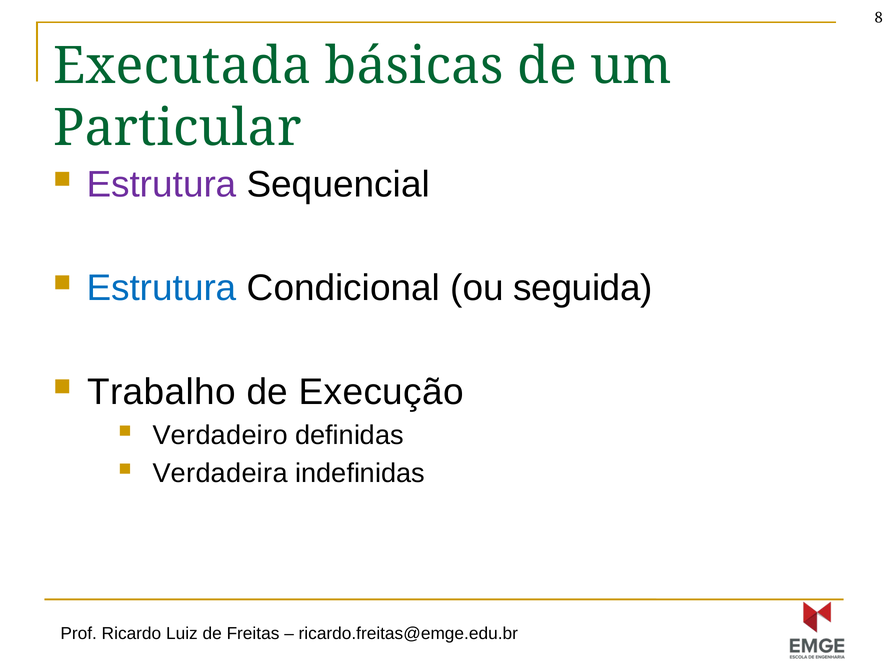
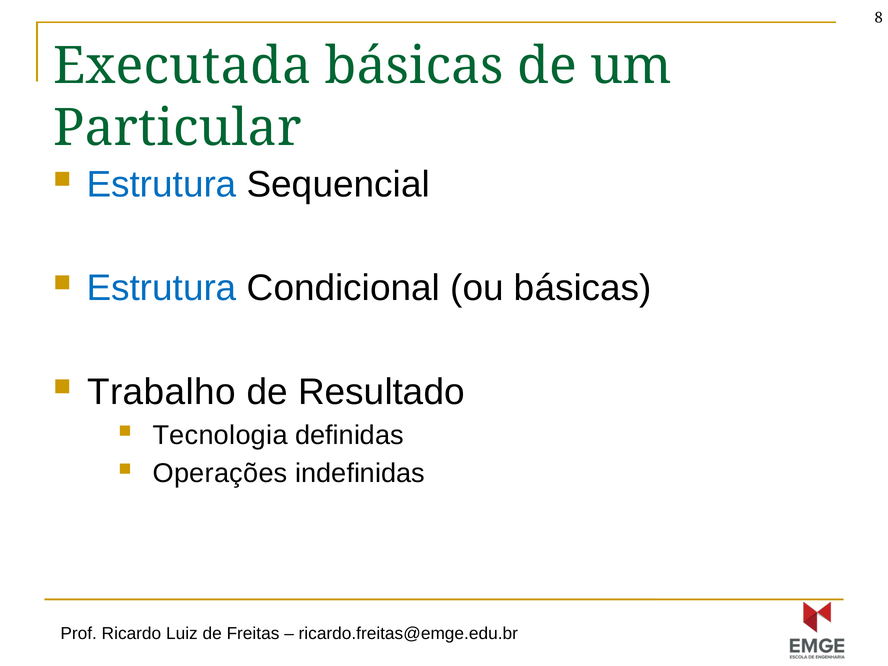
Estrutura colour: purple -> blue (162, 185)
ou seguida: seguida -> básicas (583, 288)
Execução: Execução -> Resultado (381, 392)
Verdadeiro: Verdadeiro -> Tecnologia (220, 435)
Verdadeira: Verdadeira -> Operações (220, 473)
